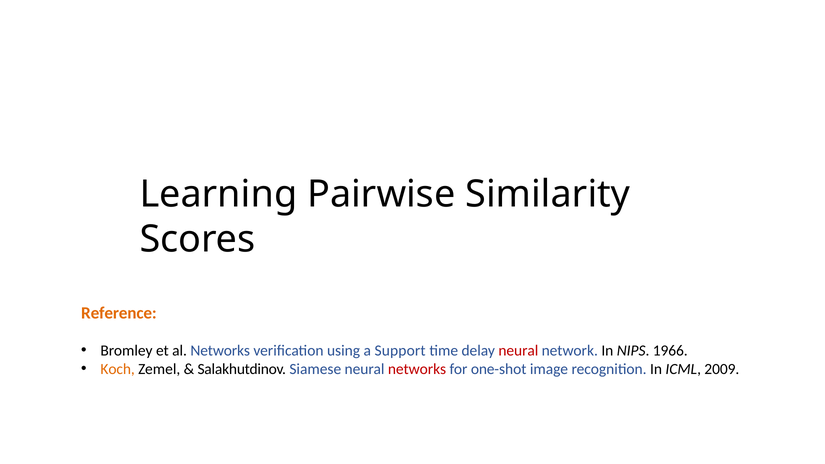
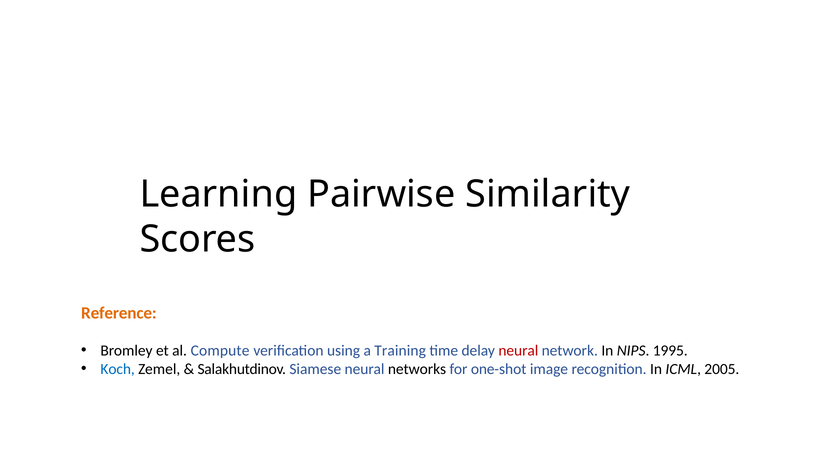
al Networks: Networks -> Compute (220, 351)
Support: Support -> Training (400, 351)
1966: 1966 -> 1995 (670, 351)
Koch colour: orange -> blue (118, 369)
networks colour: red -> black (417, 369)
2009: 2009 -> 2005 (722, 369)
